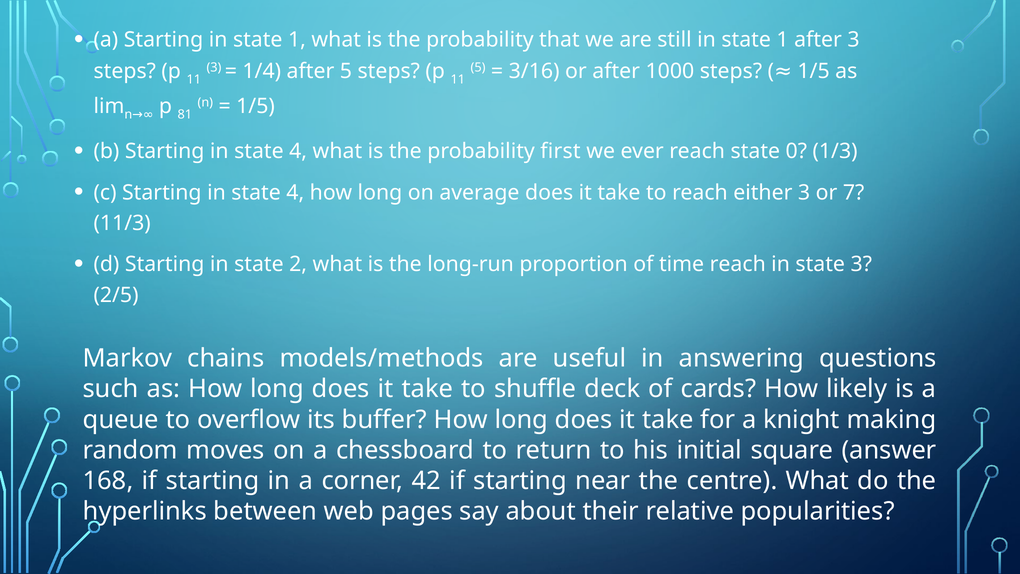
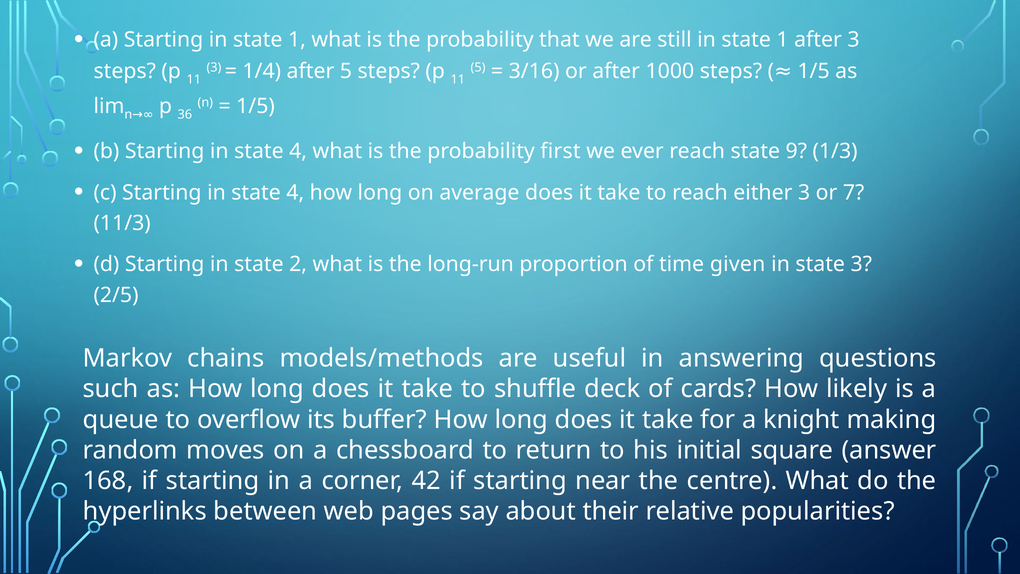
81: 81 -> 36 (185, 115)
0: 0 -> 9 (796, 151)
time reach: reach -> given (738, 264)
